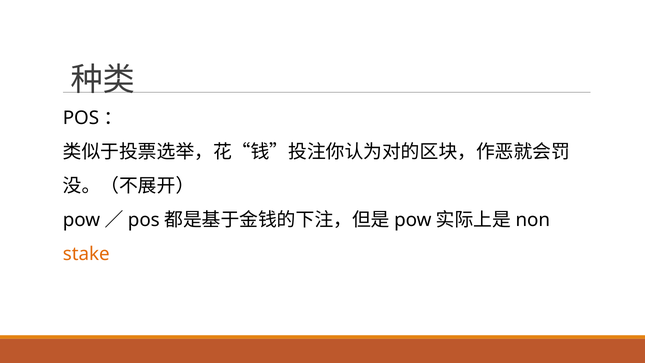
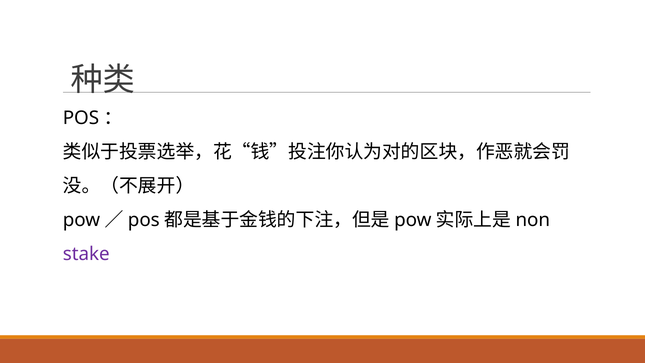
stake colour: orange -> purple (86, 254)
